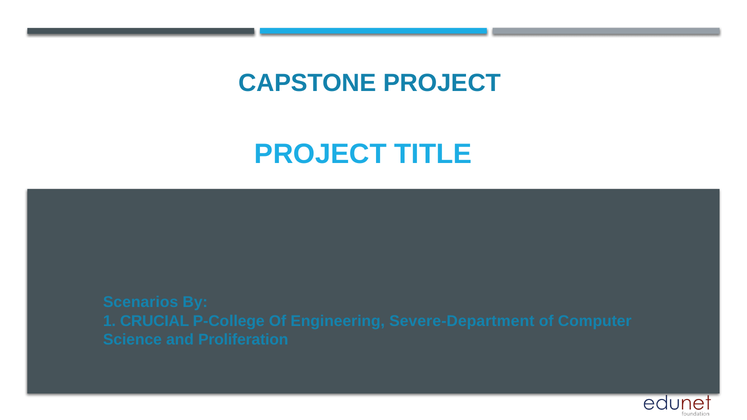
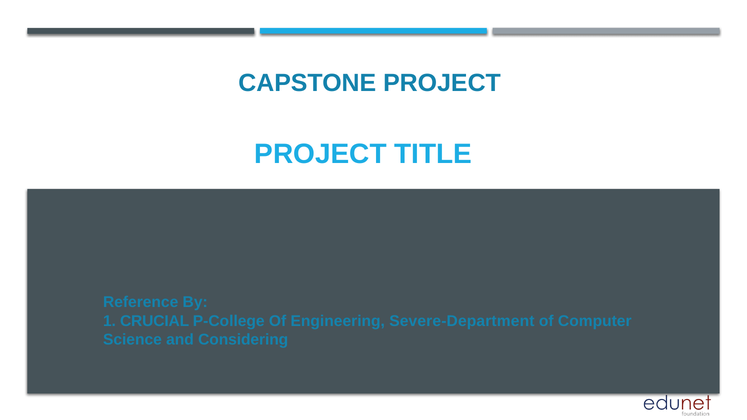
Scenarios: Scenarios -> Reference (141, 302)
Proliferation: Proliferation -> Considering (243, 340)
